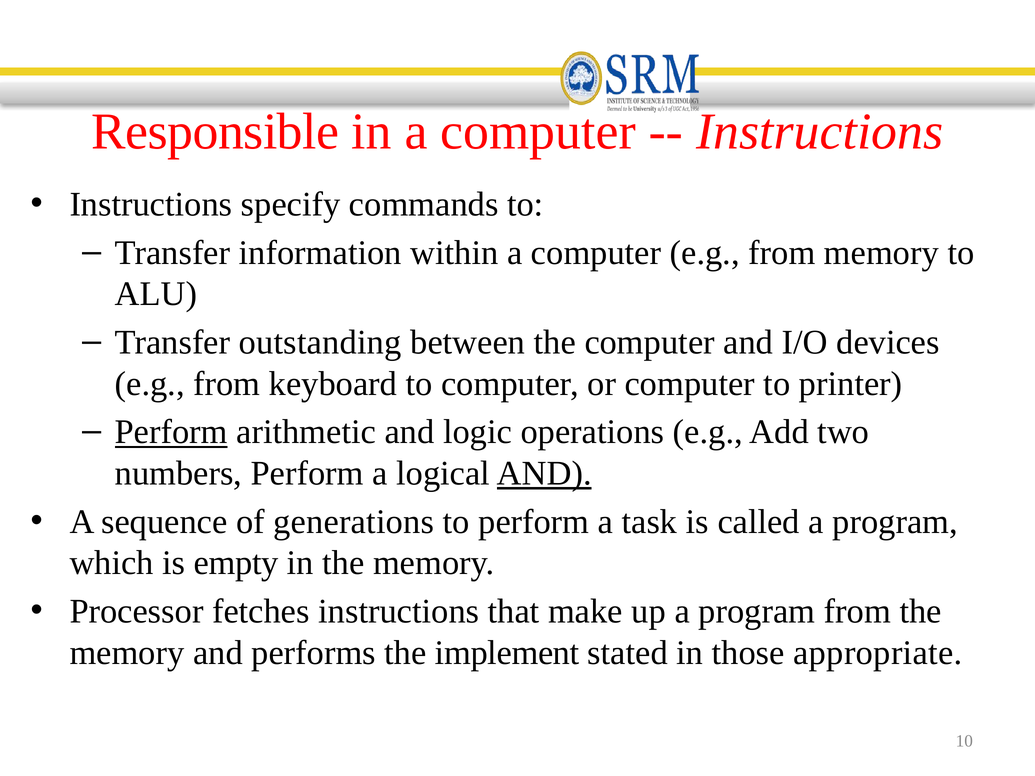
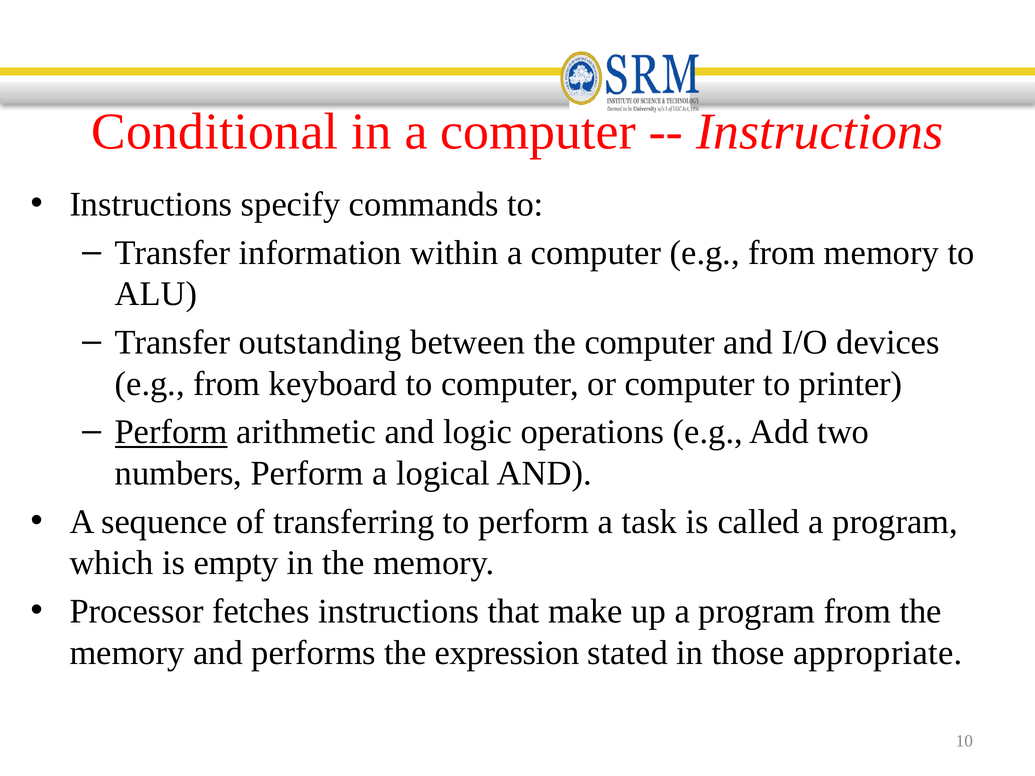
Responsible: Responsible -> Conditional (215, 132)
AND underline: present -> none (544, 474)
generations: generations -> transferring (354, 522)
implement: implement -> expression (507, 653)
